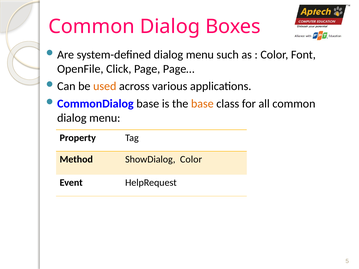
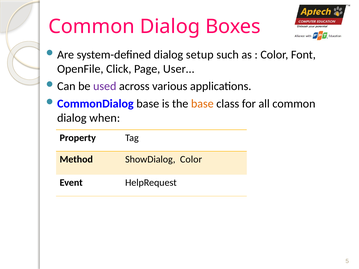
system-defined dialog menu: menu -> setup (200, 55)
Page…: Page… -> User… (179, 69)
used colour: orange -> purple (105, 86)
menu: menu -> when (105, 118)
